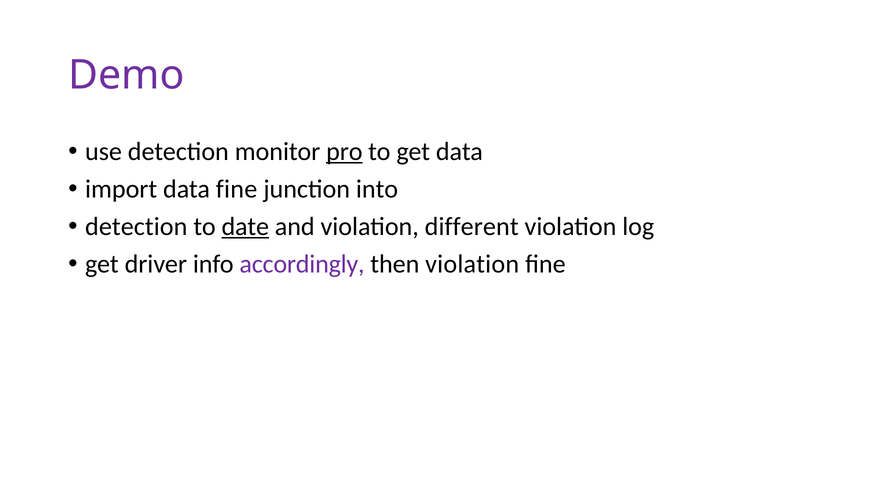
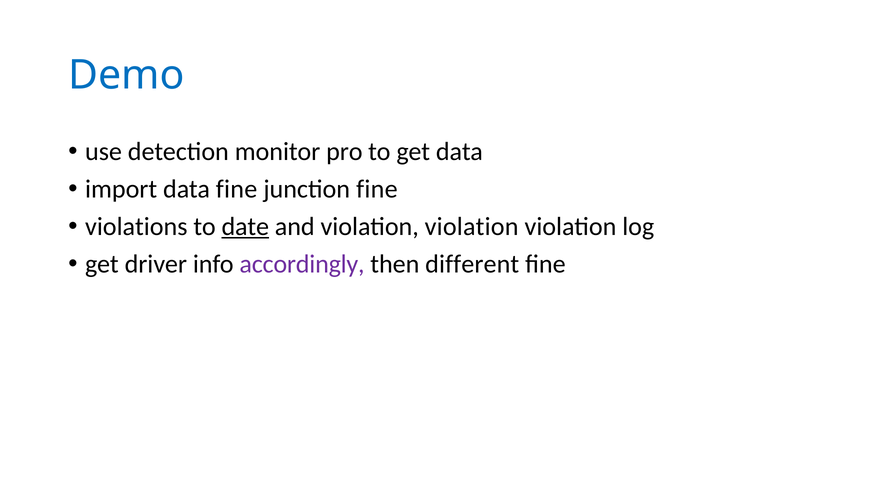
Demo colour: purple -> blue (126, 75)
pro underline: present -> none (344, 151)
junction into: into -> fine (377, 189)
detection: detection -> violations (136, 227)
and violation different: different -> violation (472, 227)
then violation: violation -> different (472, 264)
